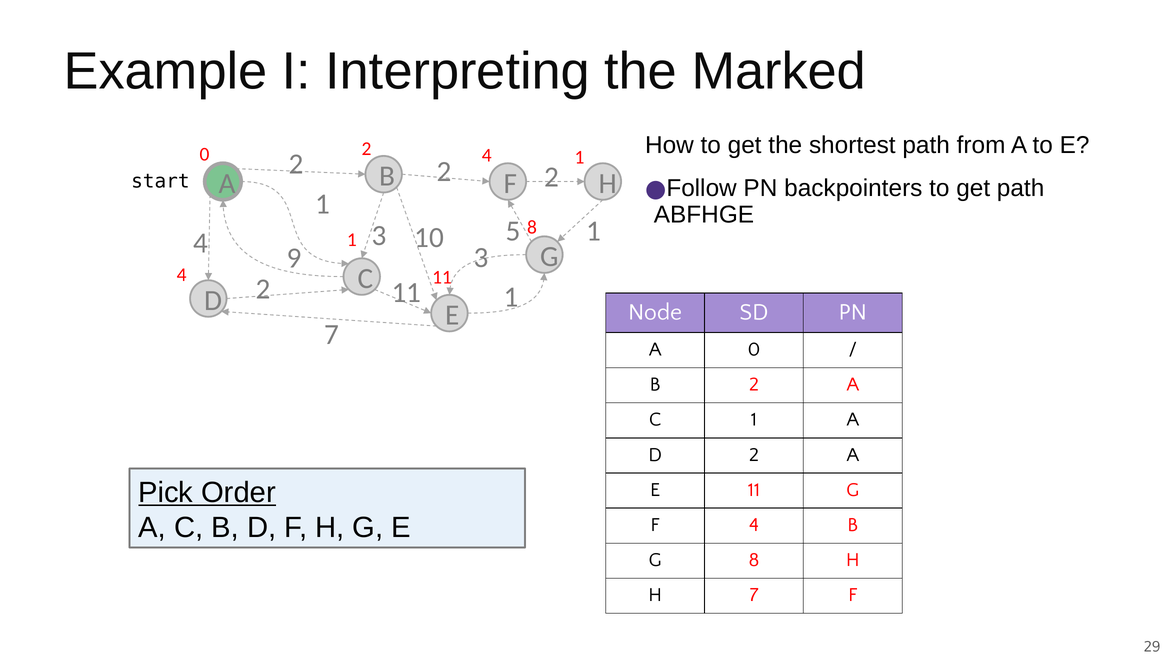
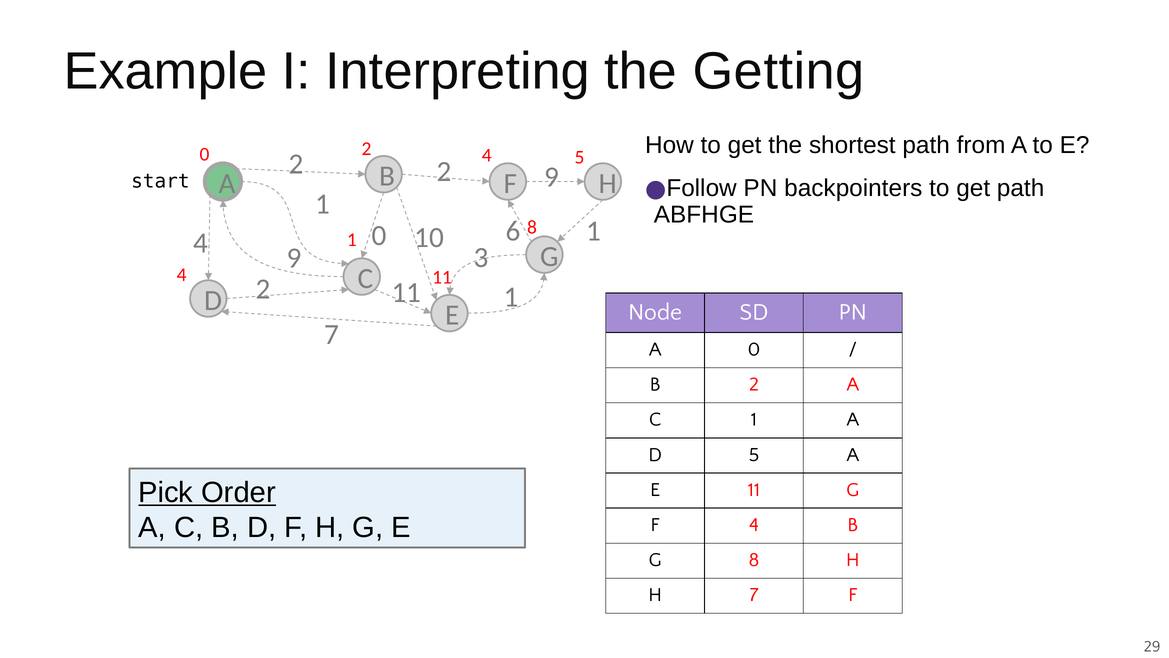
Marked: Marked -> Getting (779, 72)
4 1: 1 -> 5 (580, 157)
2 2 2: 2 -> 9 (552, 177)
5: 5 -> 6 (513, 231)
4 3: 3 -> 0 (379, 235)
D 2: 2 -> 5 (754, 454)
